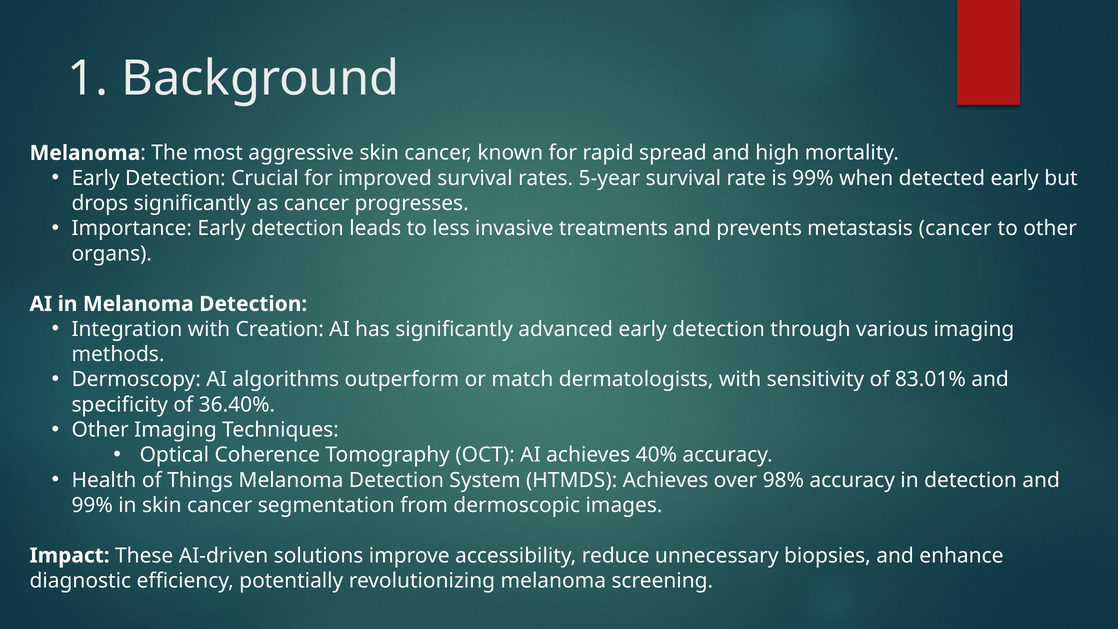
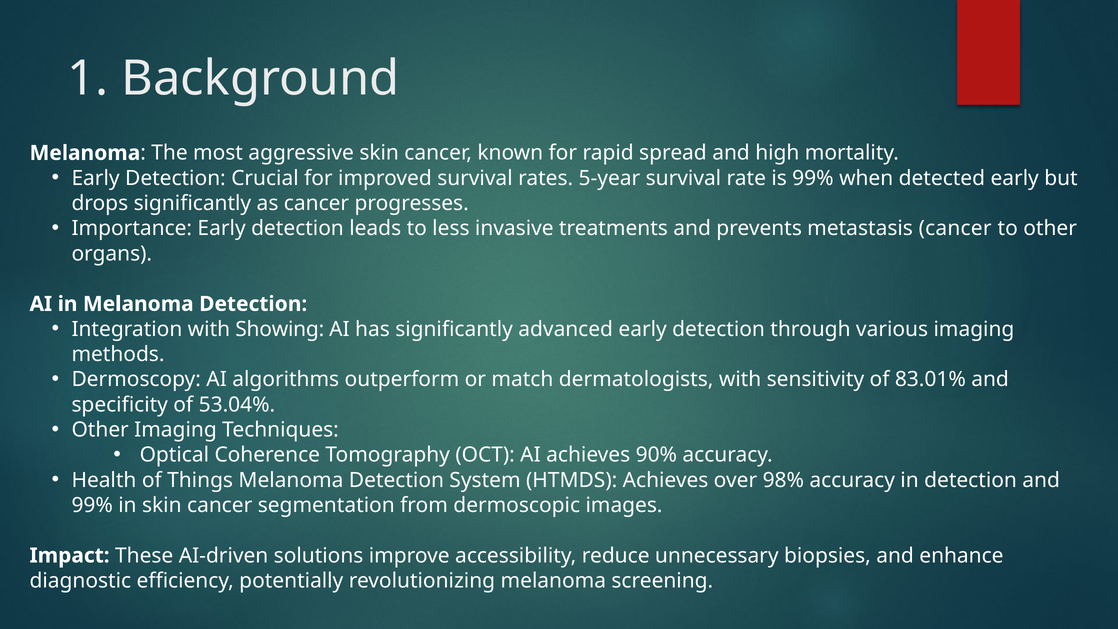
Creation: Creation -> Showing (280, 329)
36.40%: 36.40% -> 53.04% (237, 405)
40%: 40% -> 90% (656, 455)
